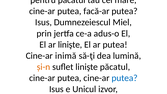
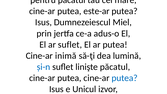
facă-ar: facă-ar -> este-ar (97, 11)
ar linişte: linişte -> suflet (70, 45)
și-n colour: orange -> blue (44, 67)
